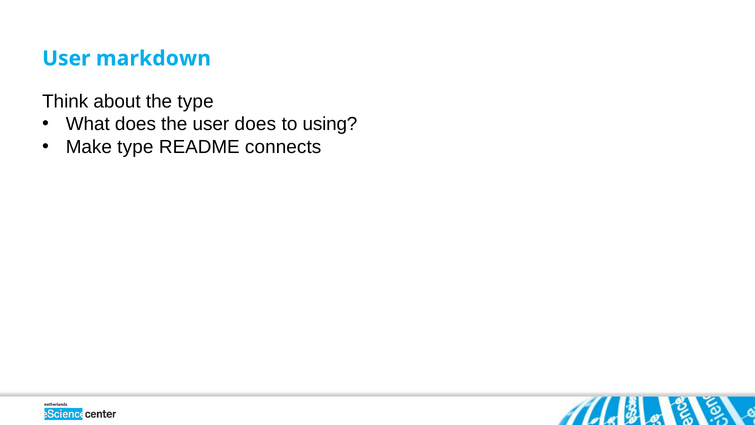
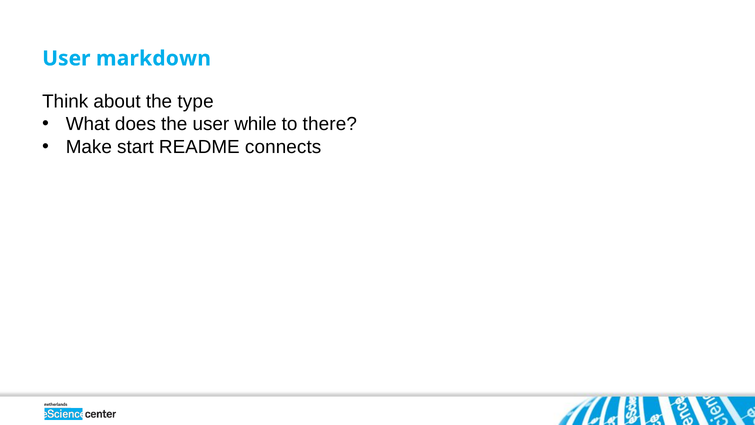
user does: does -> while (256, 124)
using: using -> there (330, 124)
Make type: type -> start (135, 147)
